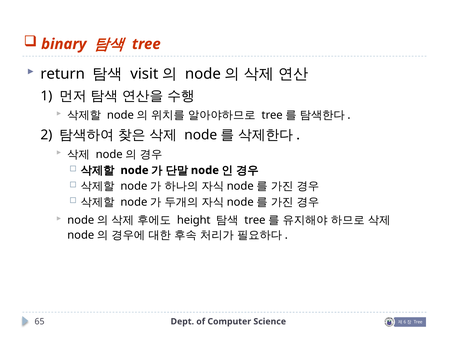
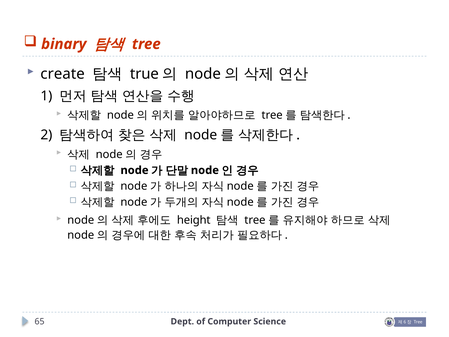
return: return -> create (63, 74)
visit: visit -> true (144, 74)
